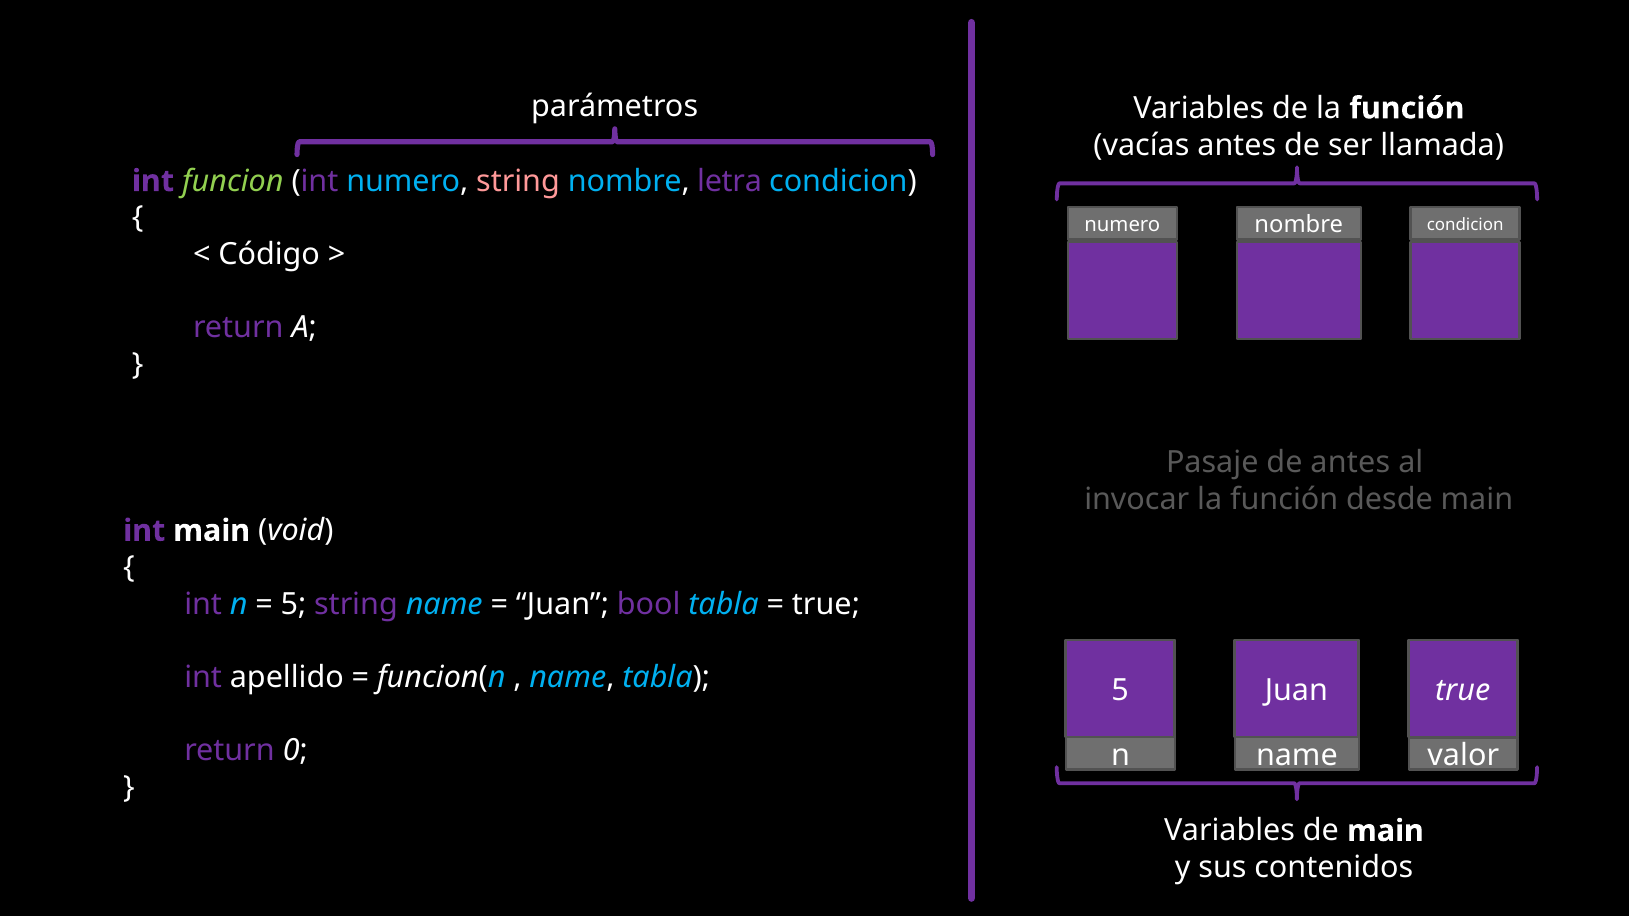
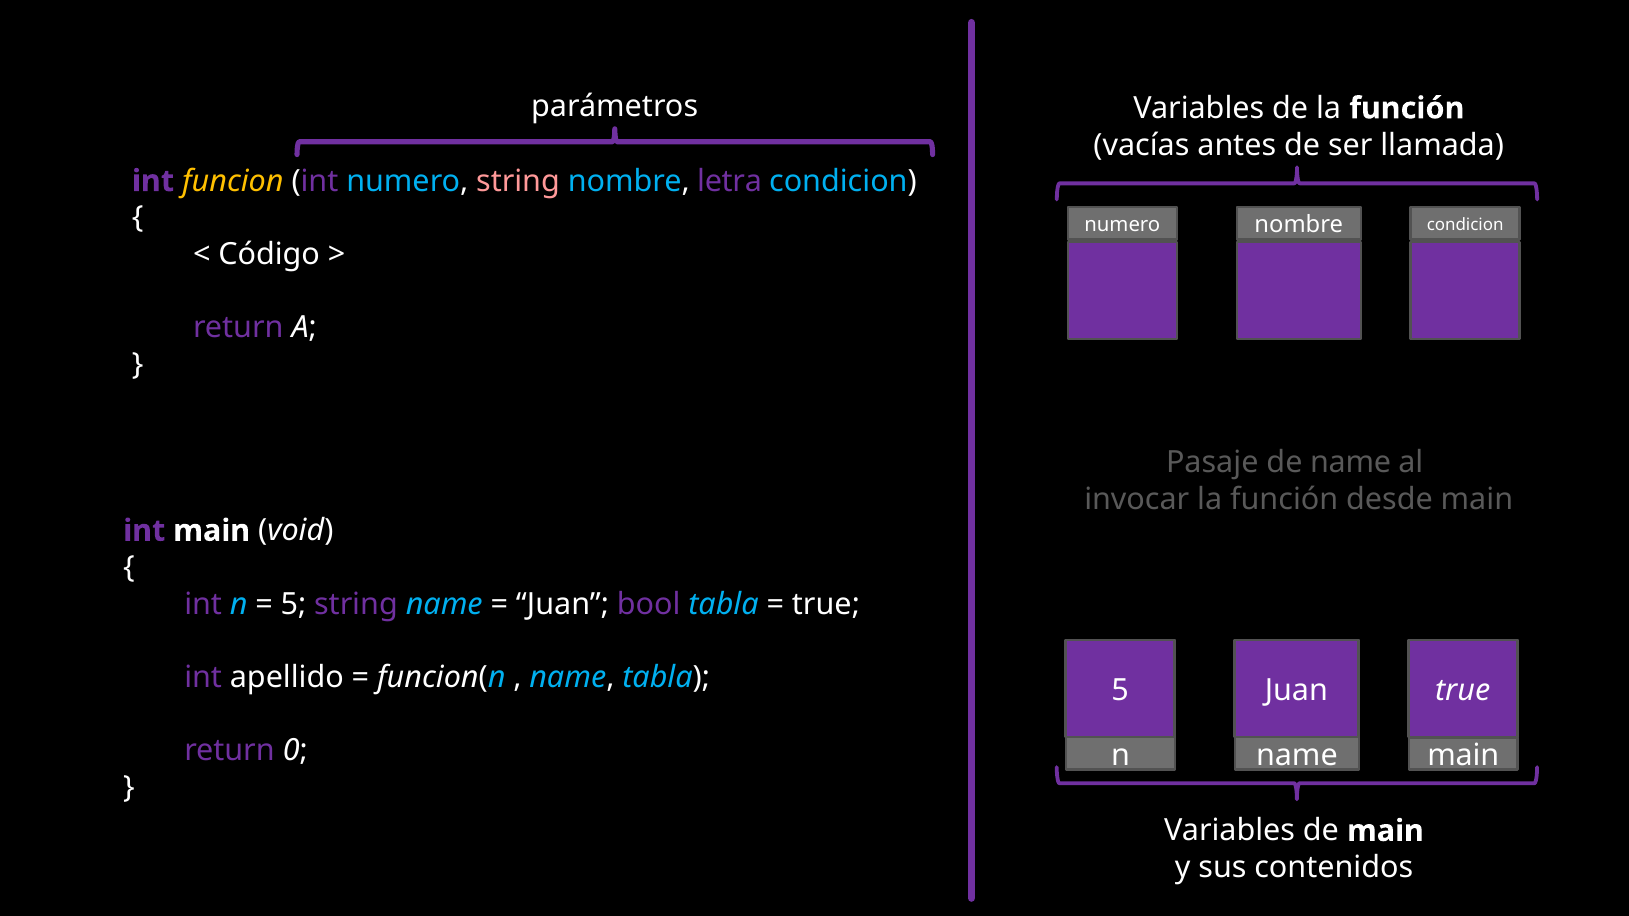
funcion colour: light green -> yellow (233, 181)
de antes: antes -> name (1351, 463)
name valor: valor -> main (1463, 756)
